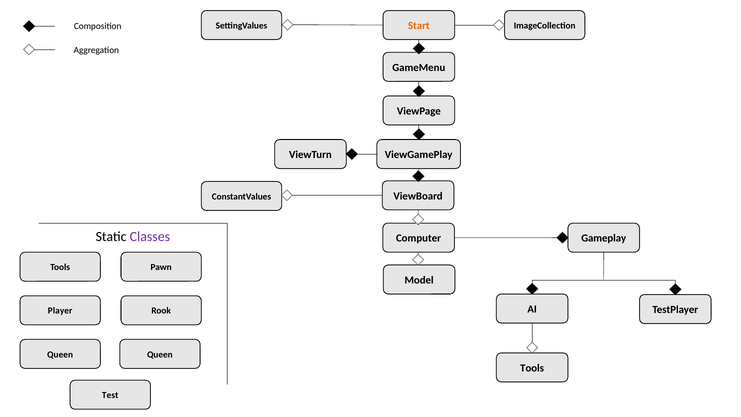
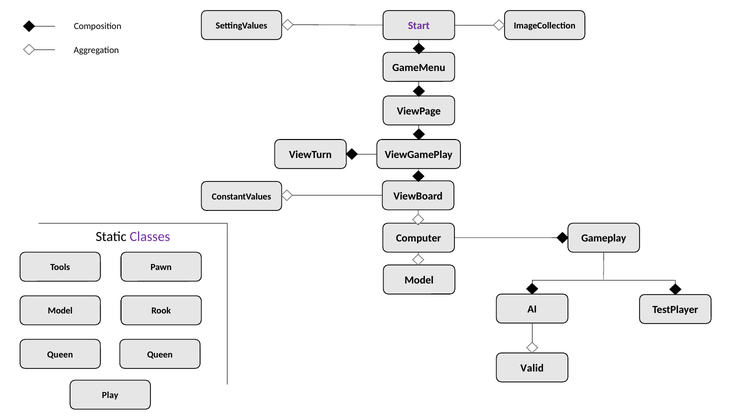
Start colour: orange -> purple (419, 26)
Player: Player -> Model (60, 311)
Tools: Tools -> Valid (532, 368)
Test: Test -> Play (110, 395)
